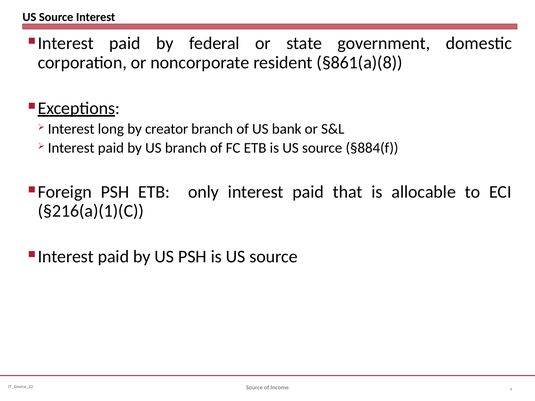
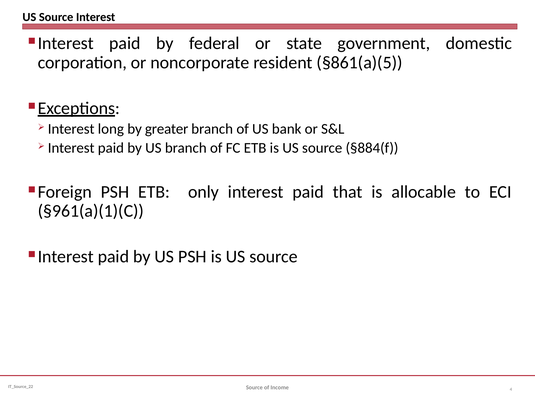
§861(a)(8: §861(a)(8 -> §861(a)(5 (360, 63)
creator: creator -> greater (167, 129)
§216(a)(1)(C: §216(a)(1)(C -> §961(a)(1)(C (91, 211)
